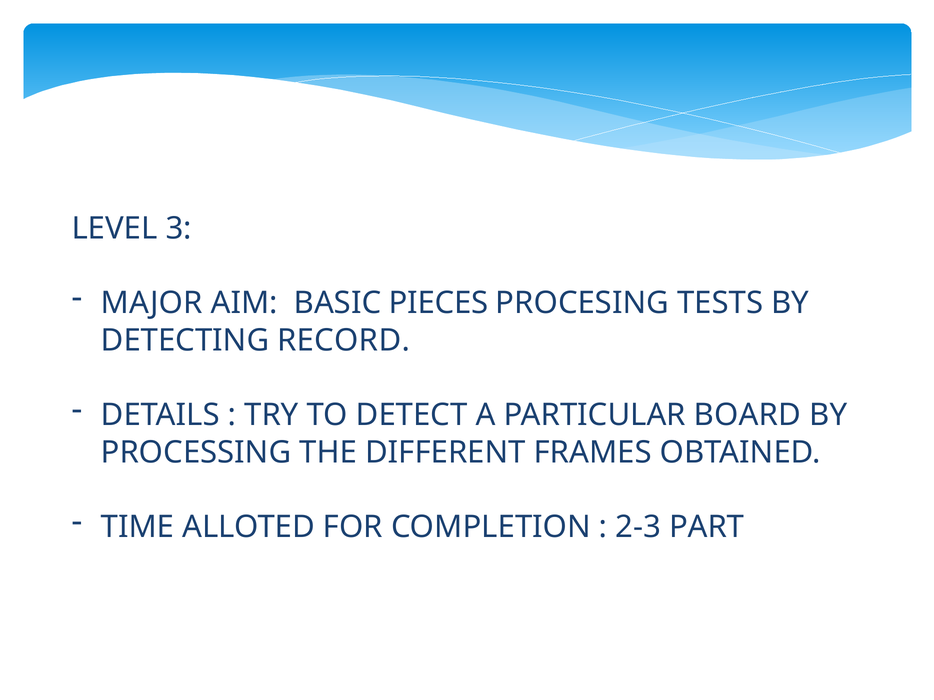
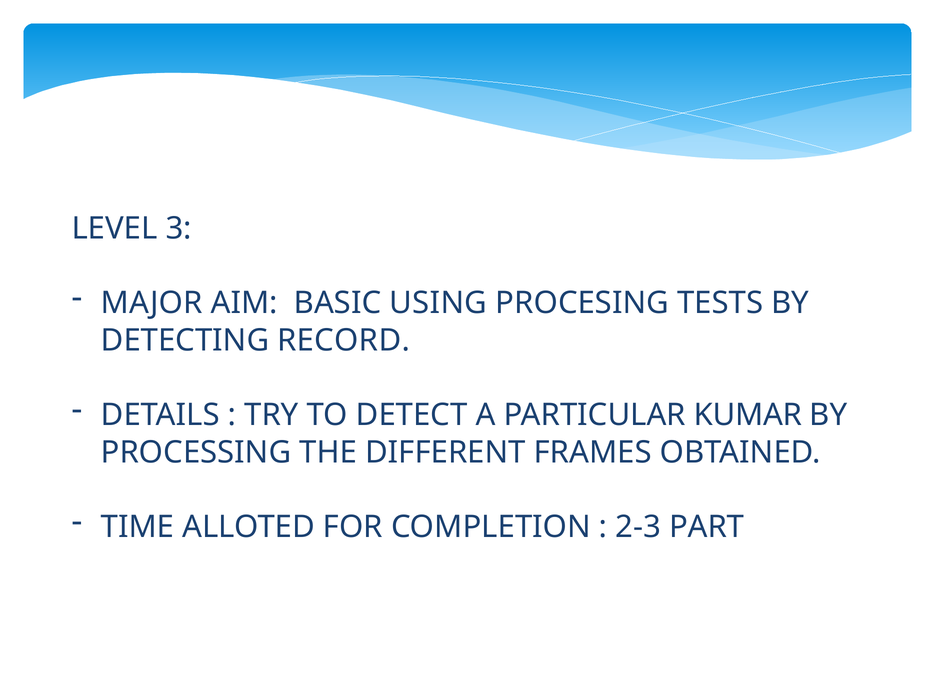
PIECES: PIECES -> USING (438, 303)
BOARD: BOARD -> KUMAR (748, 415)
